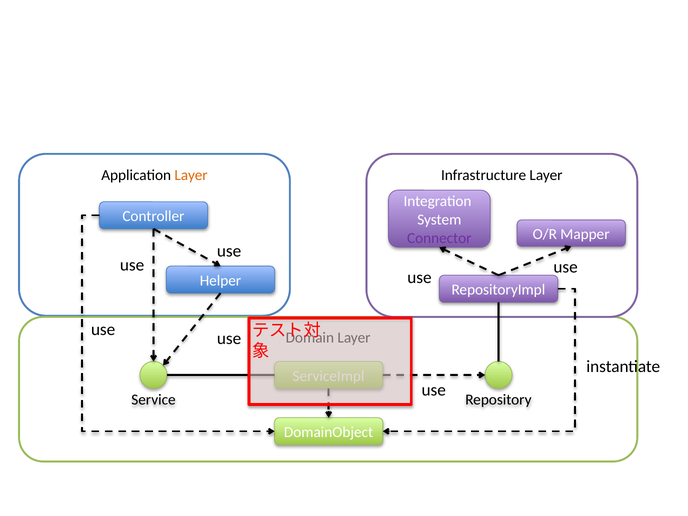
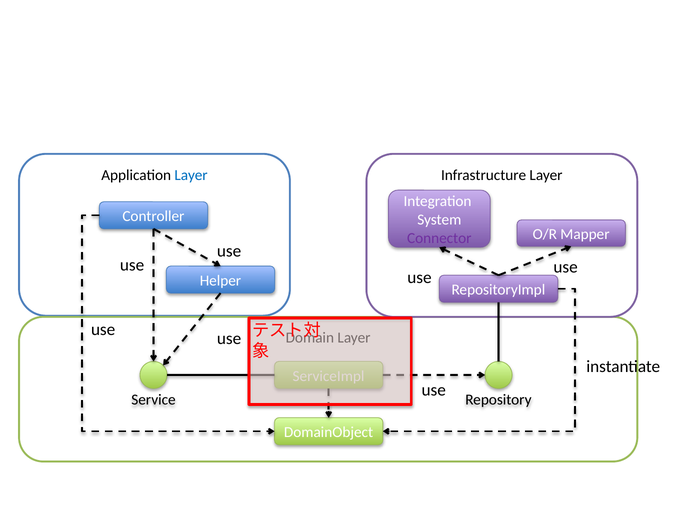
Layer colour: orange -> blue (191, 175)
